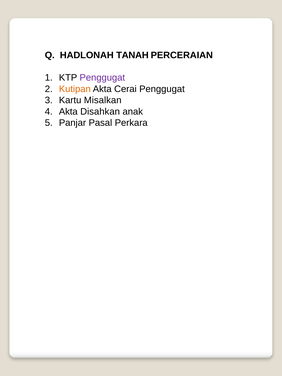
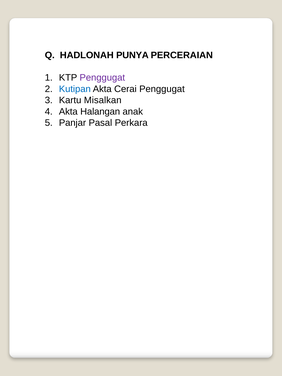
TANAH: TANAH -> PUNYA (132, 55)
Kutipan colour: orange -> blue (75, 89)
Disahkan: Disahkan -> Halangan (100, 112)
